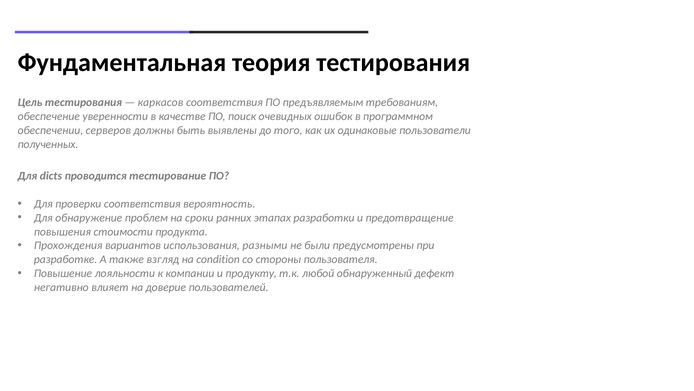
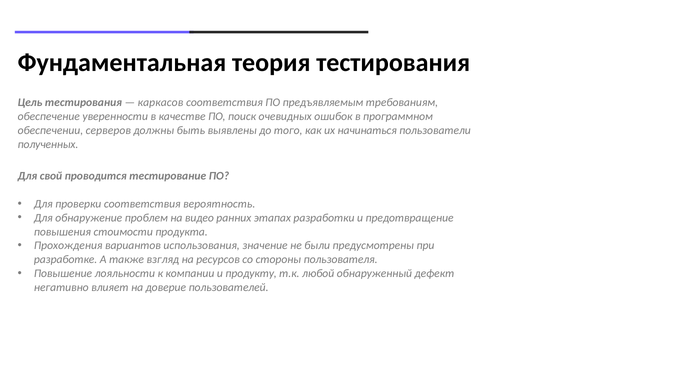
одинаковые: одинаковые -> начинаться (367, 130)
dicts: dicts -> свой (51, 176)
сроки: сроки -> видео (199, 217)
разными: разными -> значение (265, 245)
condition: condition -> ресурсов (218, 259)
